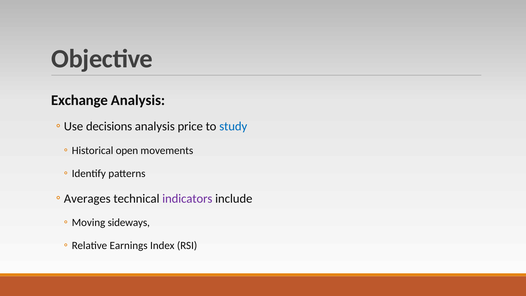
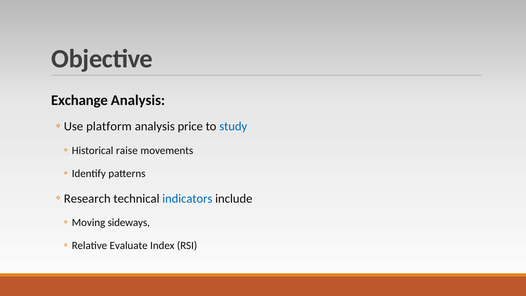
decisions: decisions -> platform (109, 126)
open: open -> raise (127, 150)
Averages: Averages -> Research (87, 198)
indicators colour: purple -> blue (187, 198)
Earnings: Earnings -> Evaluate (129, 245)
